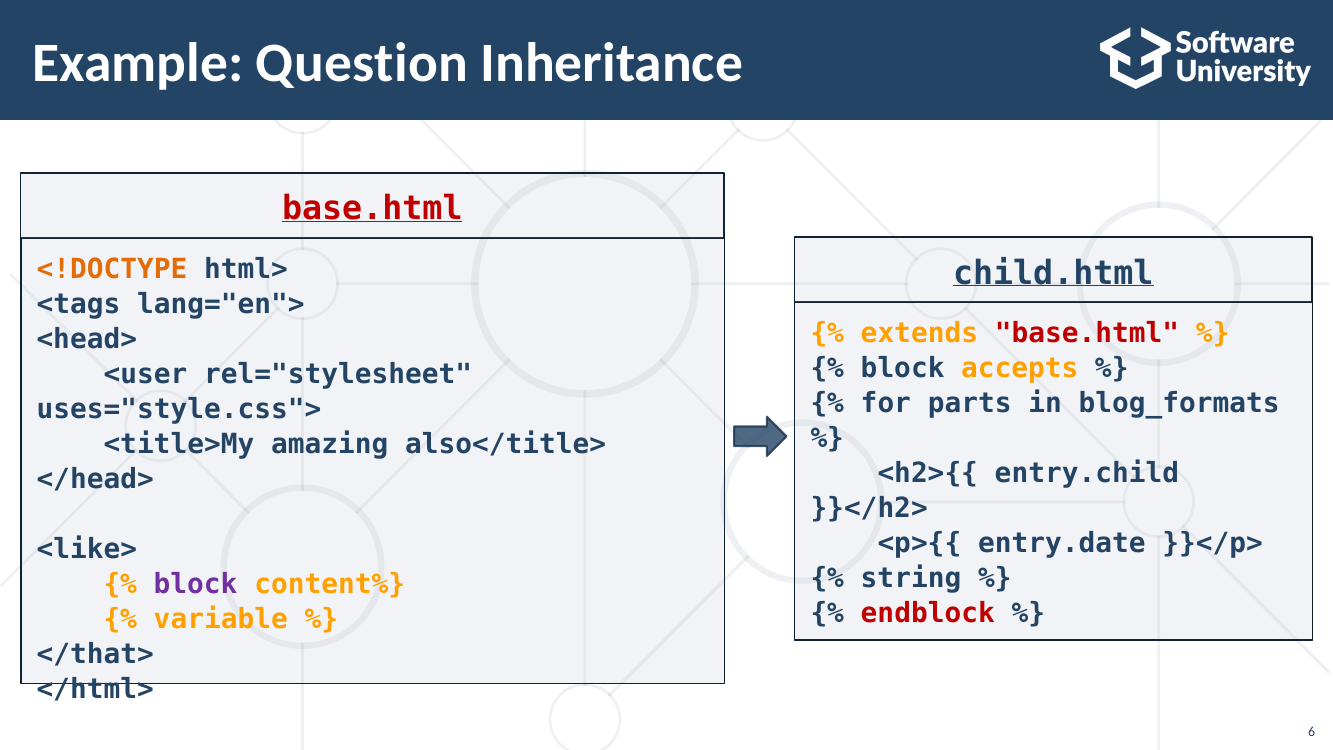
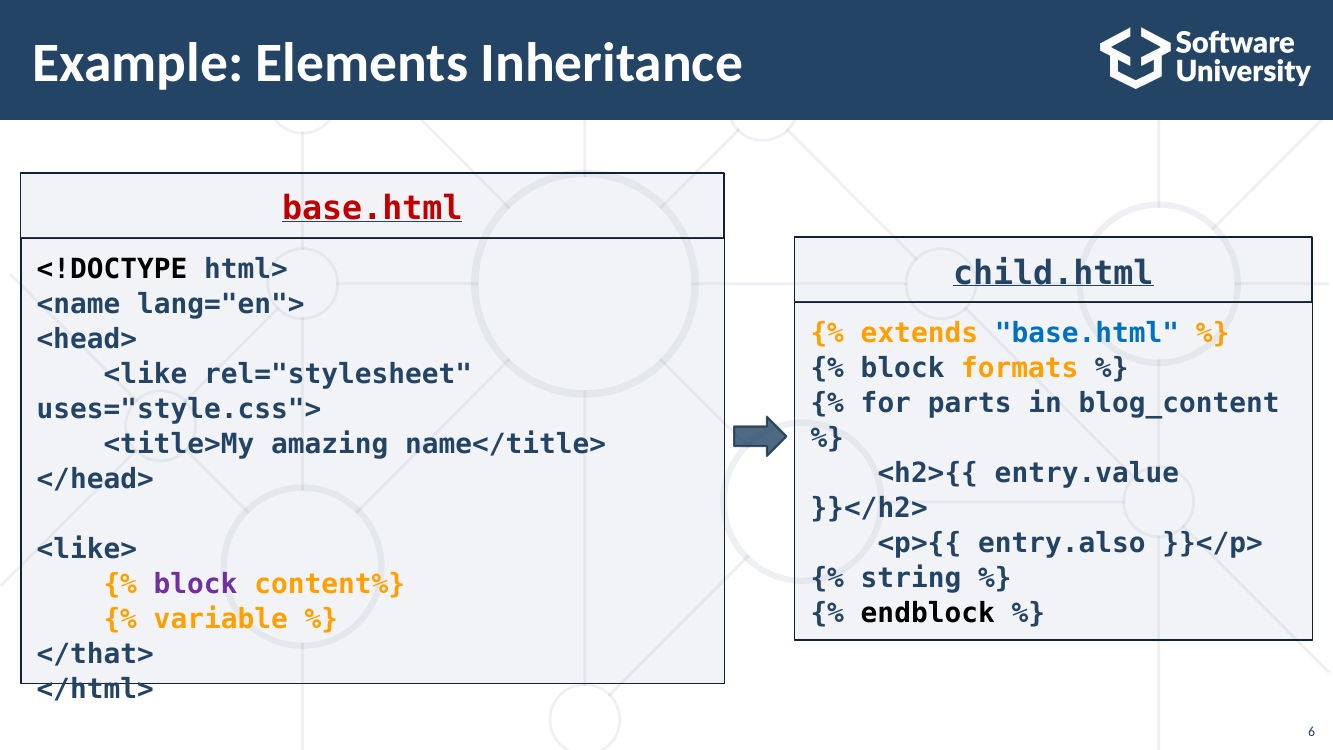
Question: Question -> Elements (362, 63)
<!DOCTYPE colour: orange -> black (112, 269)
<tags: <tags -> <name (78, 304)
base.html colour: red -> blue (1087, 334)
accepts: accepts -> formats (1020, 369)
<user: <user -> <like (145, 374)
blog_formats: blog_formats -> blog_content (1179, 404)
also</title>: also</title> -> name</title> (506, 444)
entry.child: entry.child -> entry.value (1087, 474)
entry.date: entry.date -> entry.also (1062, 543)
endblock colour: red -> black (928, 613)
